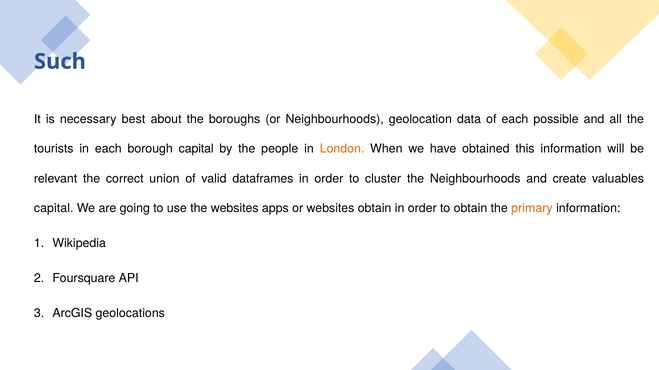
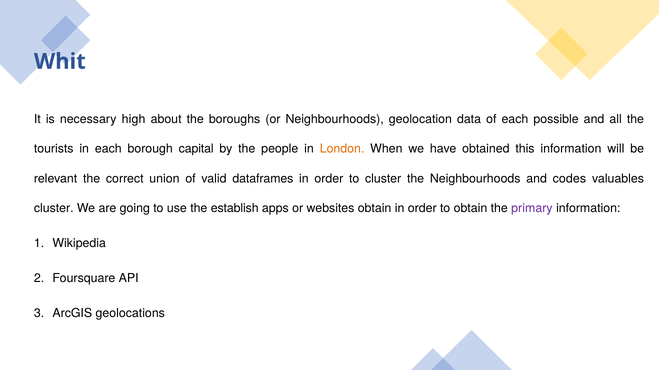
Such: Such -> Whit (60, 62)
best: best -> high (134, 120)
create: create -> codes (569, 179)
capital: capital -> cluster (54, 208)
the websites: websites -> establish (235, 208)
primary colour: orange -> purple (532, 208)
